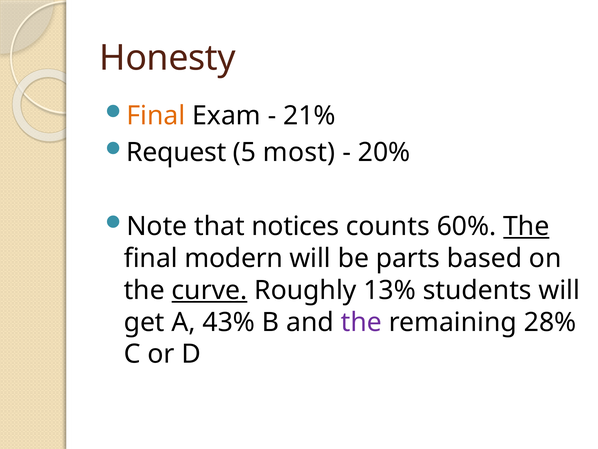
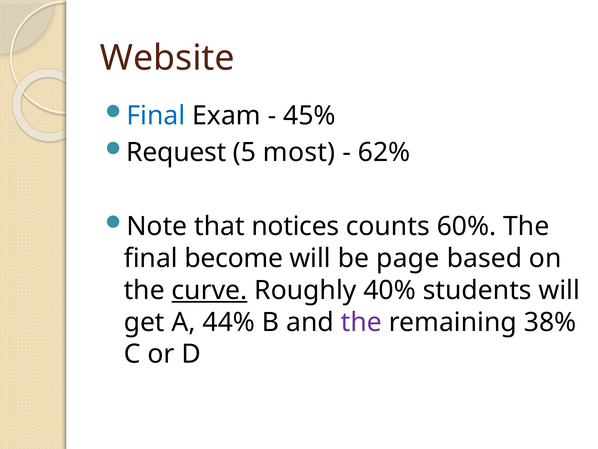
Honesty: Honesty -> Website (167, 58)
Final colour: orange -> blue (156, 115)
21%: 21% -> 45% (309, 115)
20%: 20% -> 62% (384, 152)
The underline: present -> none (526, 226)
modern: modern -> become (234, 258)
parts: parts -> page (408, 258)
13%: 13% -> 40% (390, 290)
43%: 43% -> 44% (229, 322)
28%: 28% -> 38% (550, 322)
